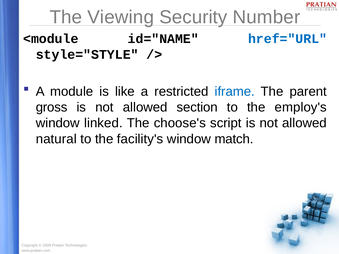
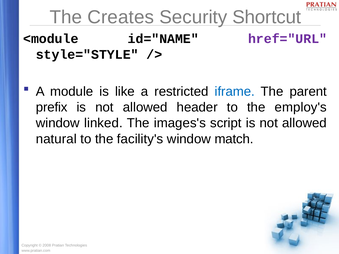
Viewing: Viewing -> Creates (121, 17)
Number: Number -> Shortcut (267, 17)
href="URL colour: blue -> purple (288, 39)
gross: gross -> prefix (52, 107)
section: section -> header (197, 107)
choose's: choose's -> images's (180, 123)
